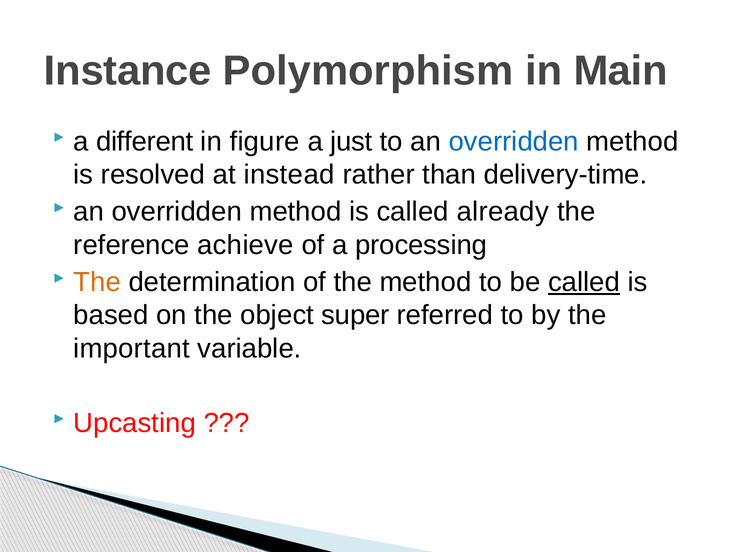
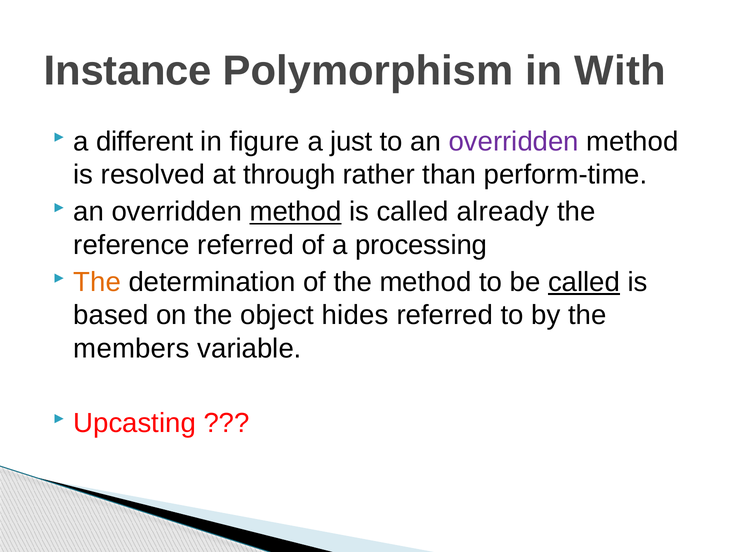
Main: Main -> With (620, 71)
overridden colour: blue -> purple (514, 141)
instead: instead -> through (289, 174)
delivery-time: delivery-time -> perform-time (566, 174)
method underline: none -> present (295, 211)
reference achieve: achieve -> referred (246, 245)
super: super -> hides (355, 315)
important: important -> members (132, 348)
